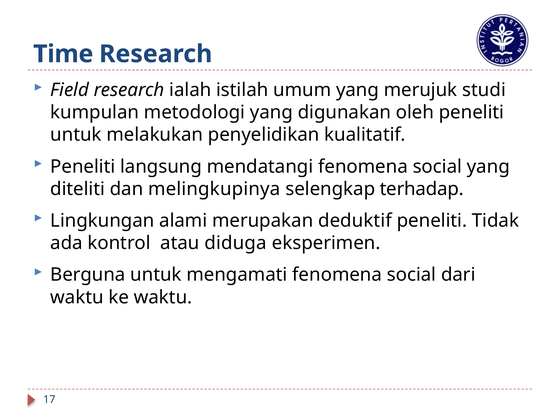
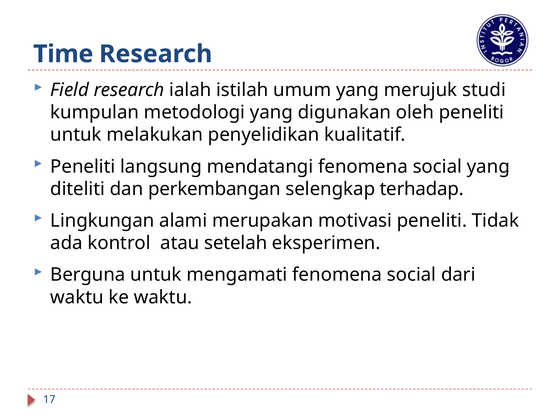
melingkupinya: melingkupinya -> perkembangan (214, 189)
deduktif: deduktif -> motivasi (355, 221)
diduga: diduga -> setelah (236, 243)
